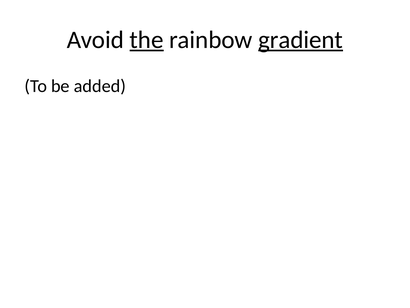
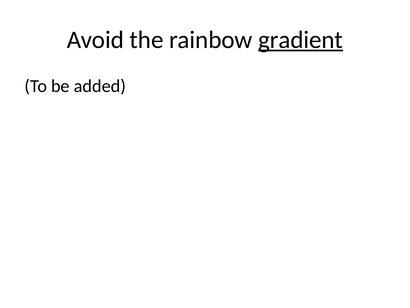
the underline: present -> none (147, 40)
